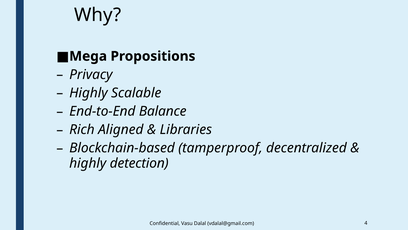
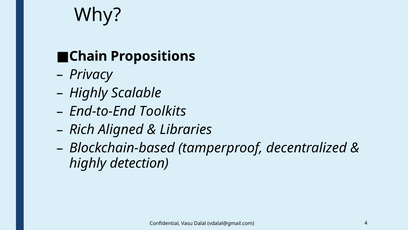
Mega: Mega -> Chain (88, 56)
Balance: Balance -> Toolkits (163, 111)
